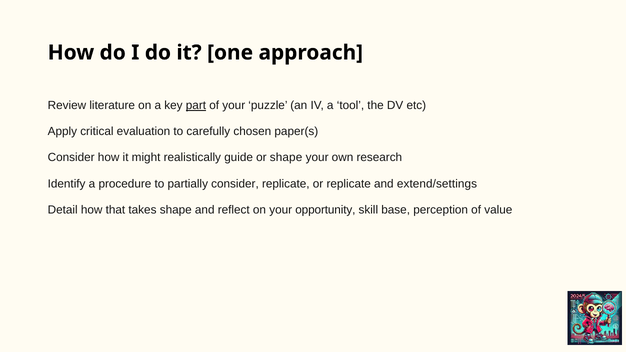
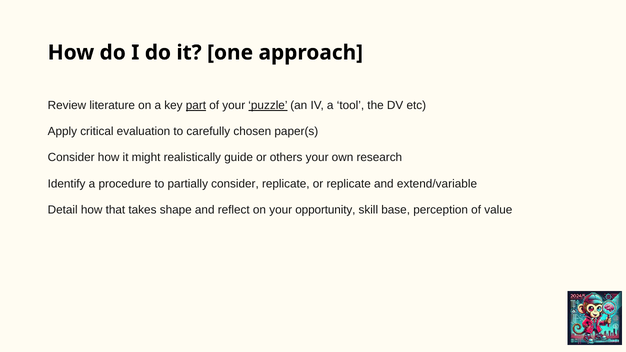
puzzle underline: none -> present (268, 106)
or shape: shape -> others (286, 158)
extend/settings: extend/settings -> extend/variable (437, 184)
